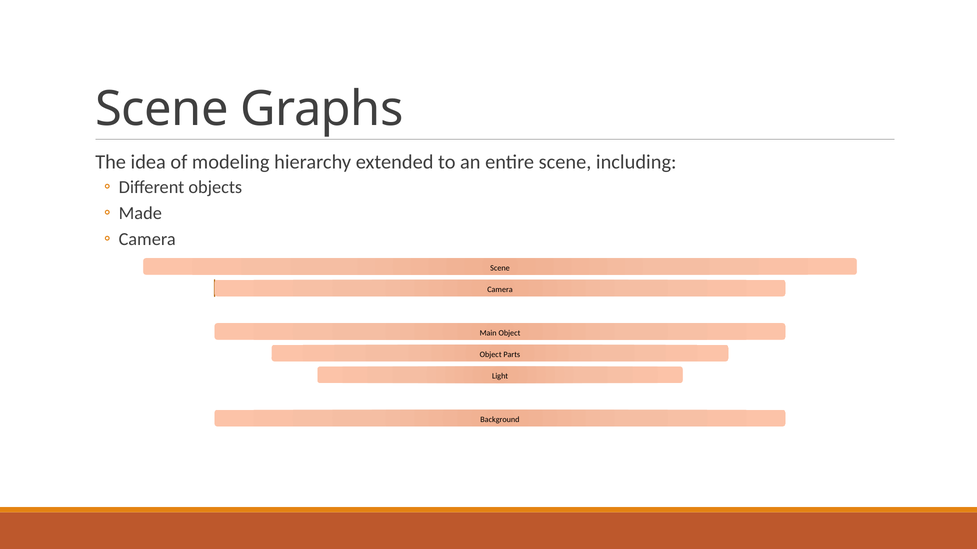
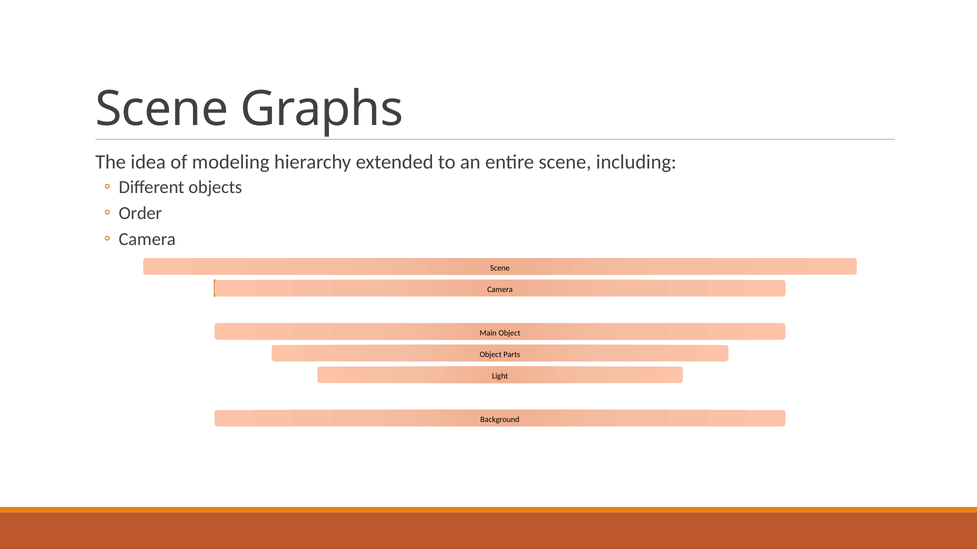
Made: Made -> Order (140, 213)
